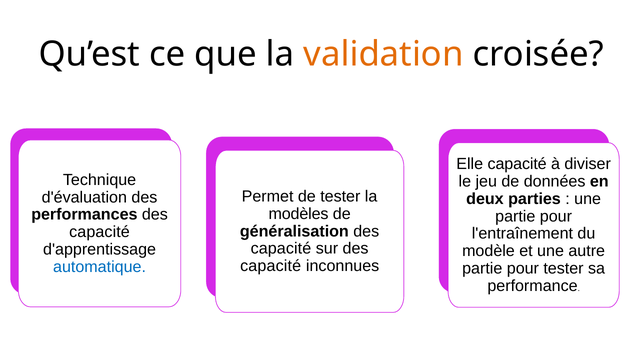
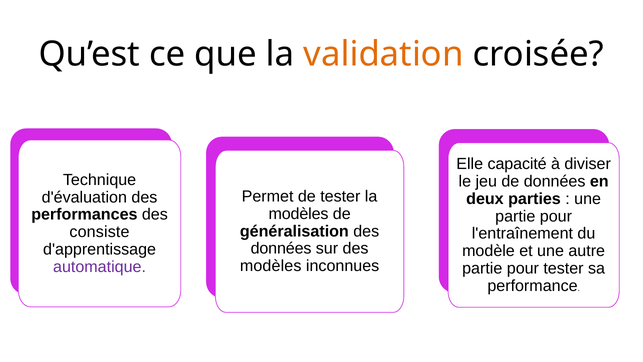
capacité: capacité -> consiste (99, 232)
capacité: capacité -> données (281, 248)
capacité: capacité -> modèles (271, 266)
automatique colour: blue -> purple (100, 266)
